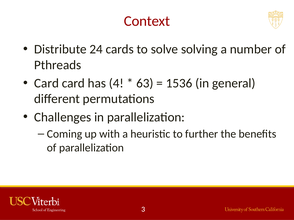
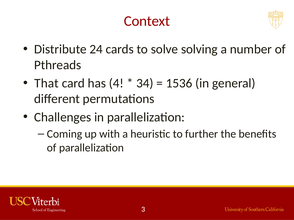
Card: Card -> That (46, 83)
63: 63 -> 34 (145, 83)
